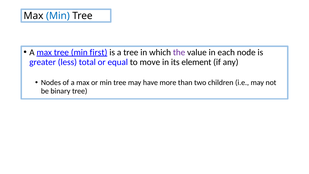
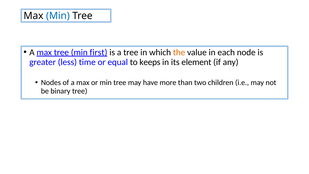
the colour: purple -> orange (179, 52)
total: total -> time (87, 62)
move: move -> keeps (150, 62)
